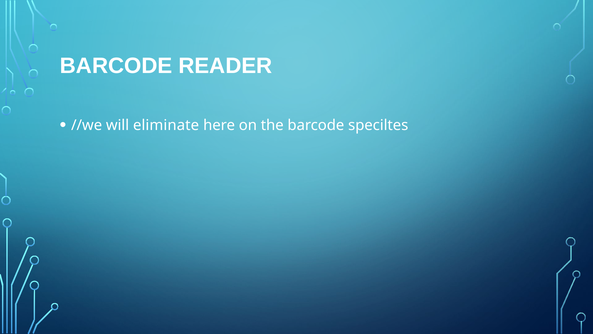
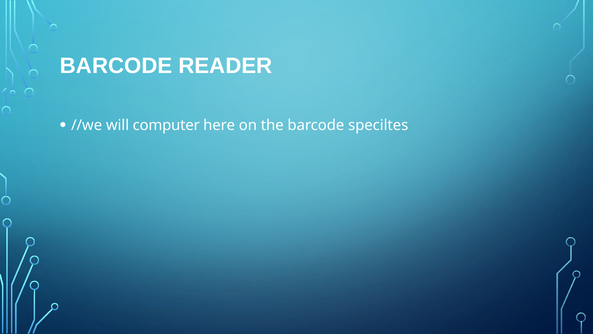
eliminate: eliminate -> computer (166, 125)
